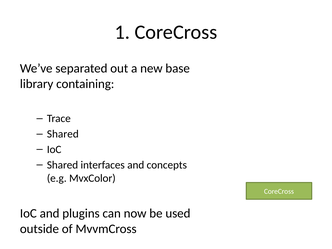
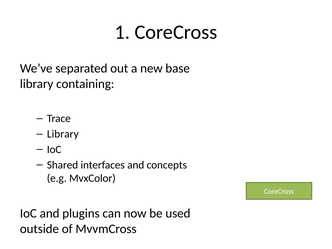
Shared: Shared -> Library (63, 134)
